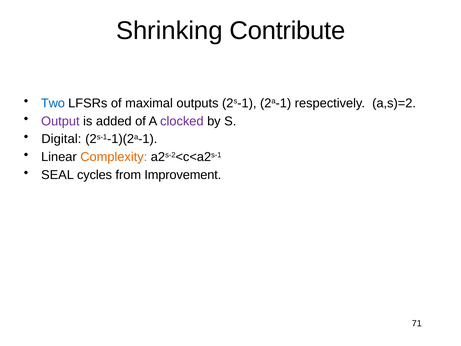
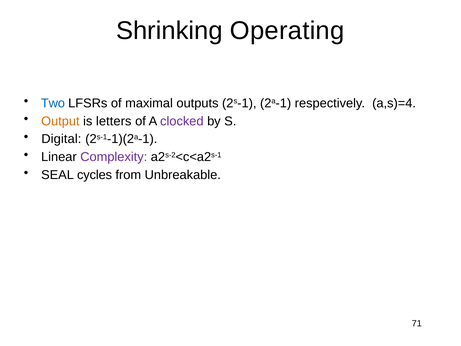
Contribute: Contribute -> Operating (287, 31)
a,s)=2: a,s)=2 -> a,s)=4 (394, 103)
Output colour: purple -> orange (60, 121)
added: added -> letters (114, 121)
Complexity colour: orange -> purple (114, 157)
Improvement: Improvement -> Unbreakable (183, 175)
